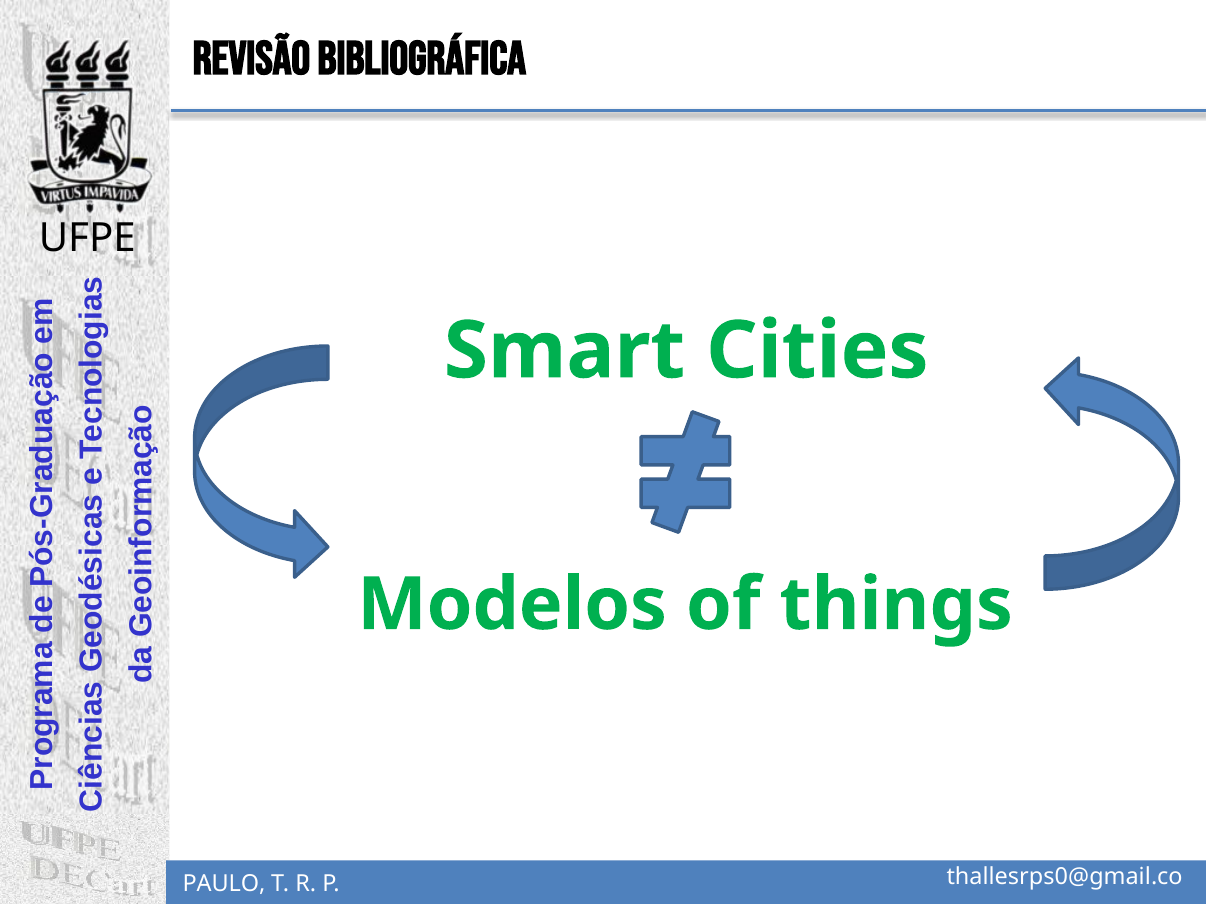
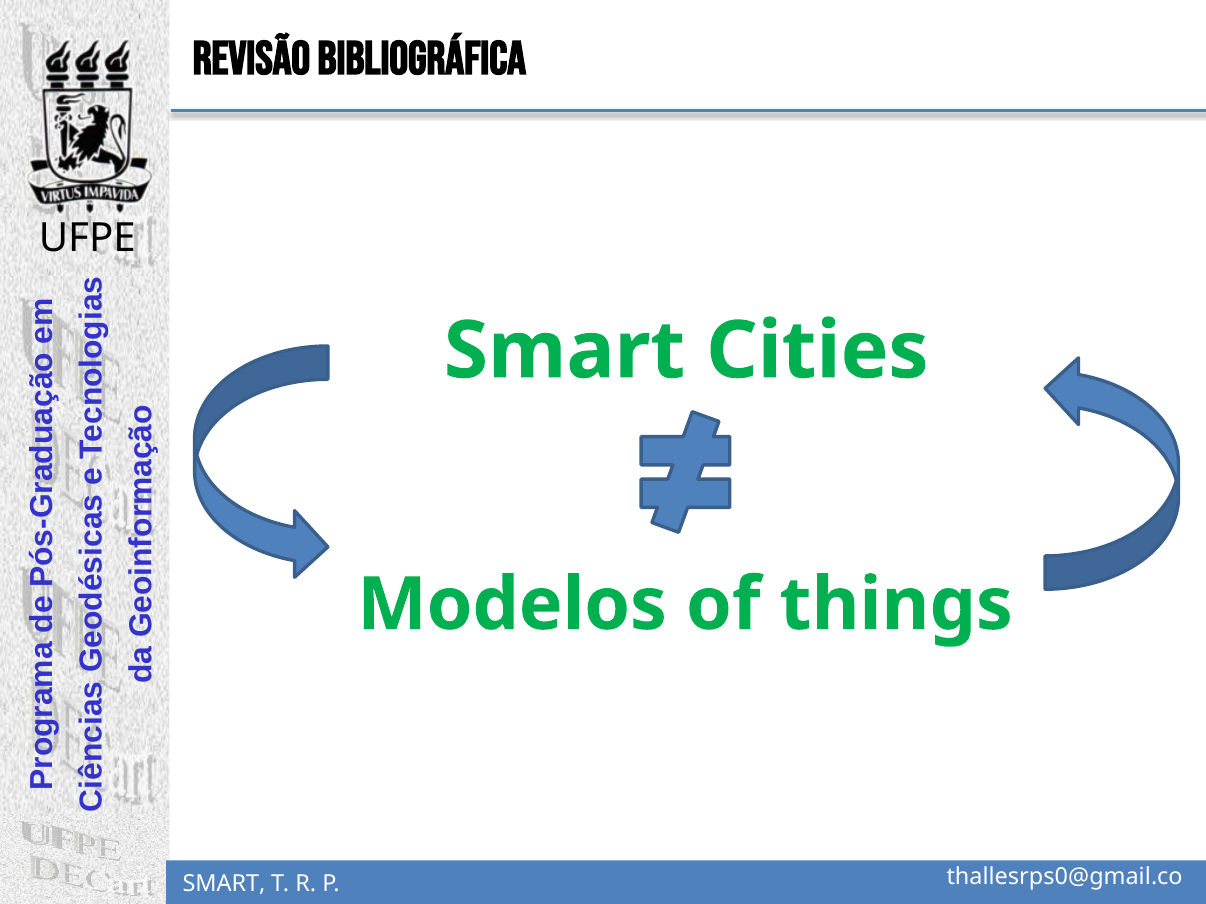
PAULO: PAULO -> SMART (224, 884)
